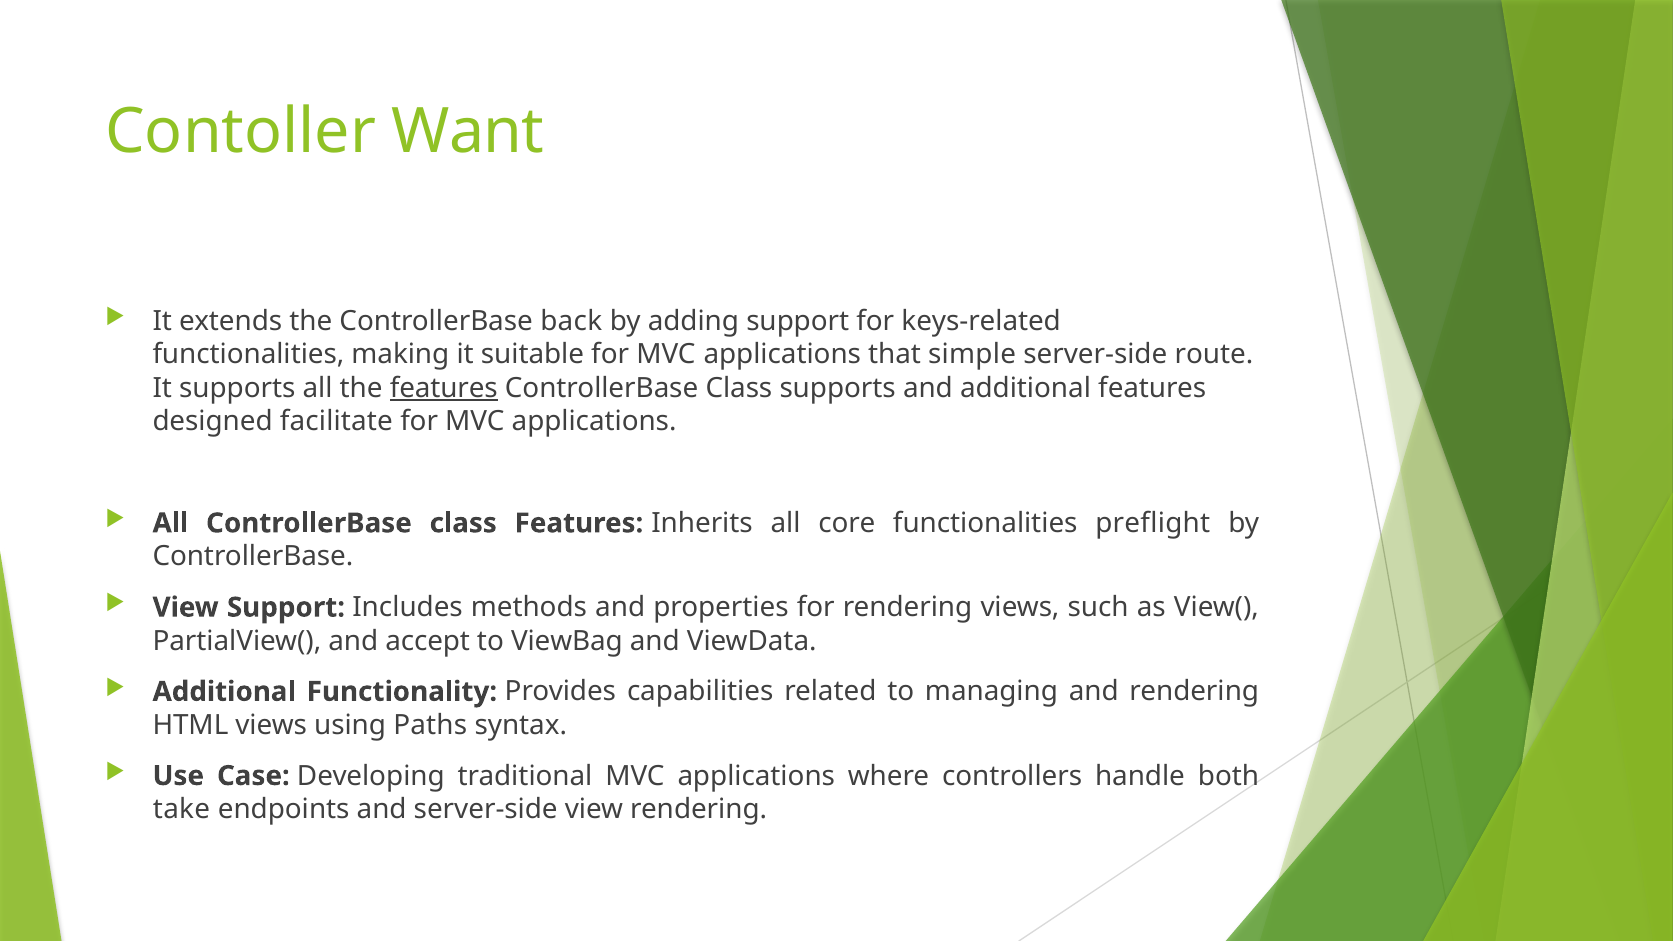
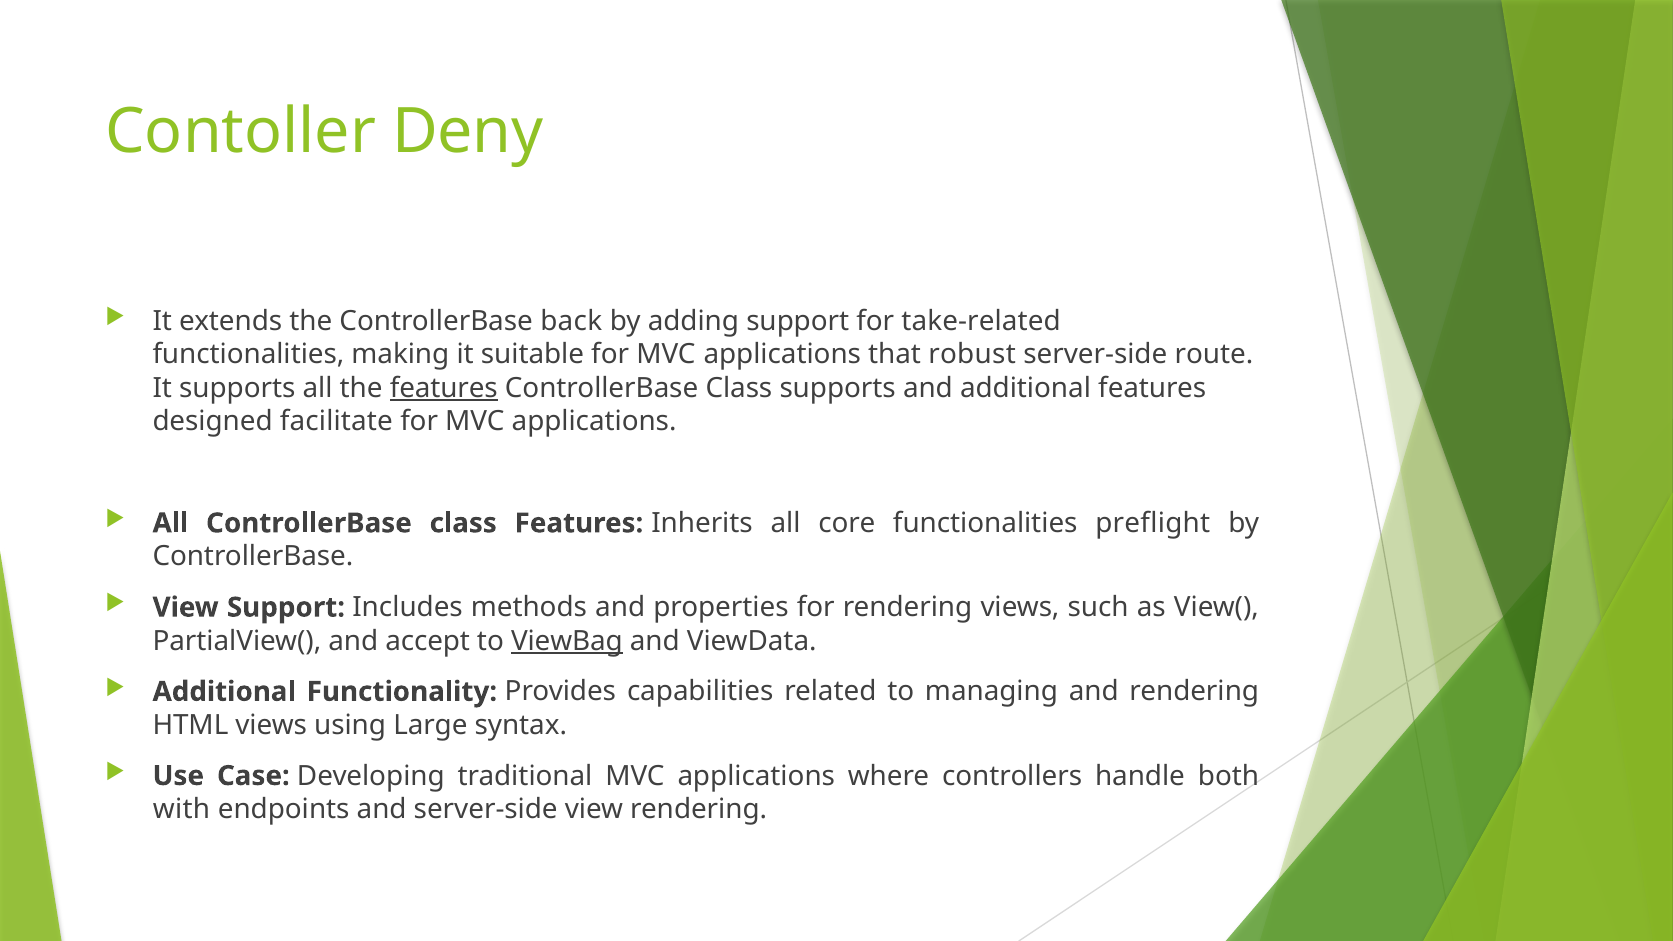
Want: Want -> Deny (468, 132)
keys-related: keys-related -> take-related (981, 321)
simple: simple -> robust (972, 355)
ViewBag underline: none -> present (567, 641)
Paths: Paths -> Large (430, 725)
take: take -> with (182, 809)
